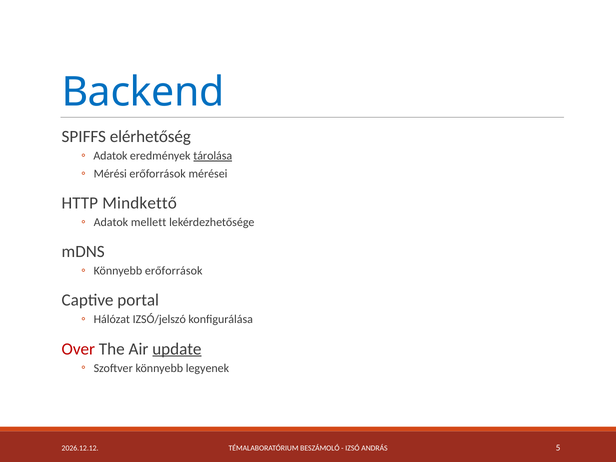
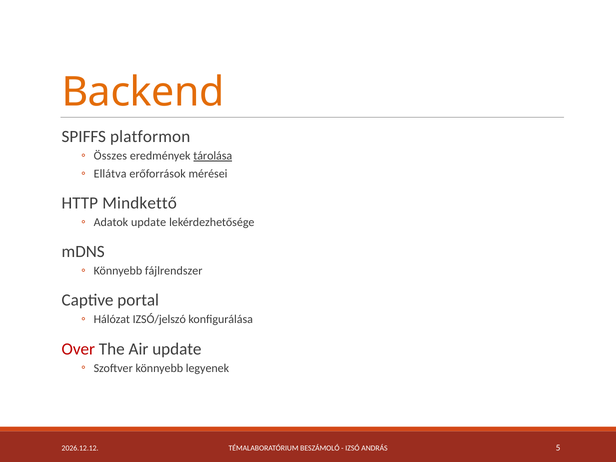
Backend colour: blue -> orange (143, 92)
elérhetőség: elérhetőség -> platformon (150, 137)
Adatok: Adatok -> Összes (110, 156)
Mérési: Mérési -> Ellátva (110, 174)
Adatok mellett: mellett -> update (149, 222)
Könnyebb erőforrások: erőforrások -> fájlrendszer (174, 271)
update underline: present -> none (177, 349)
